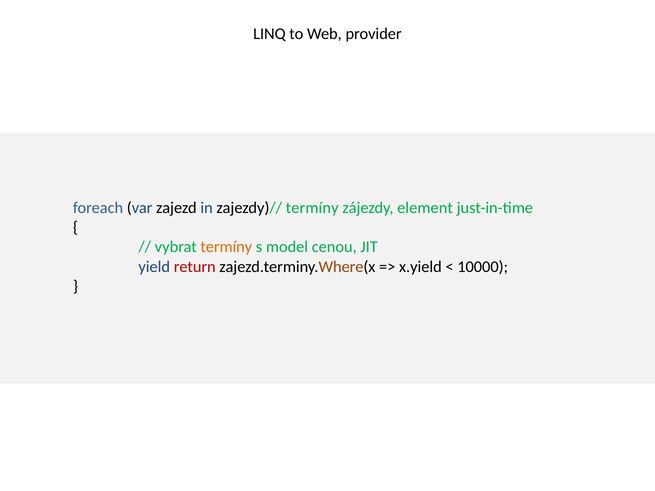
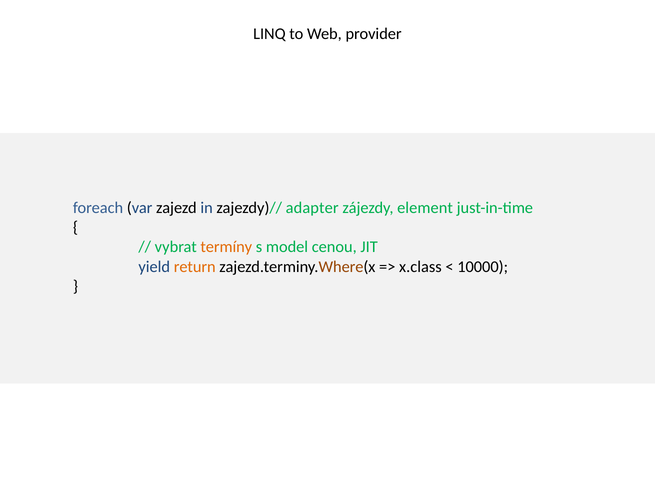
zajezdy)// termíny: termíny -> adapter (312, 208)
return colour: red -> orange (195, 267)
x.yield: x.yield -> x.class (420, 267)
